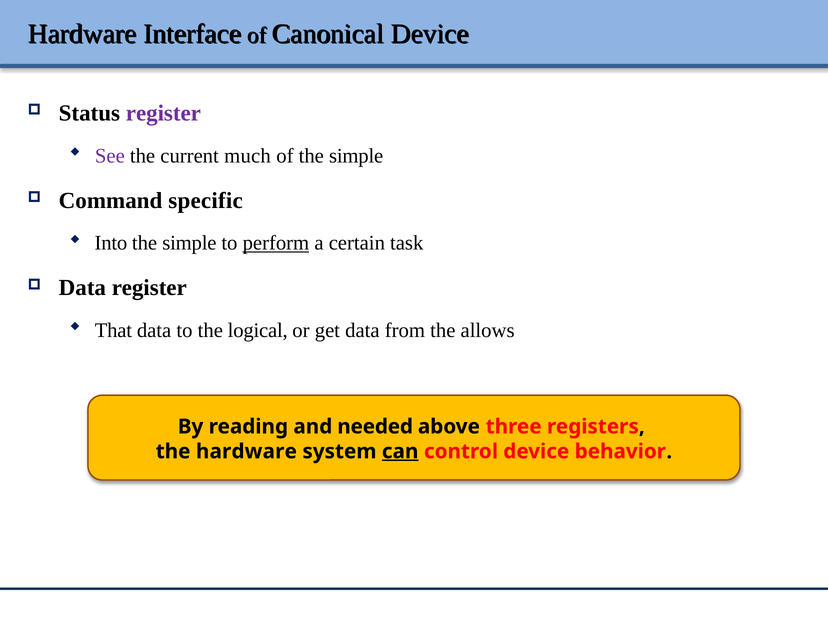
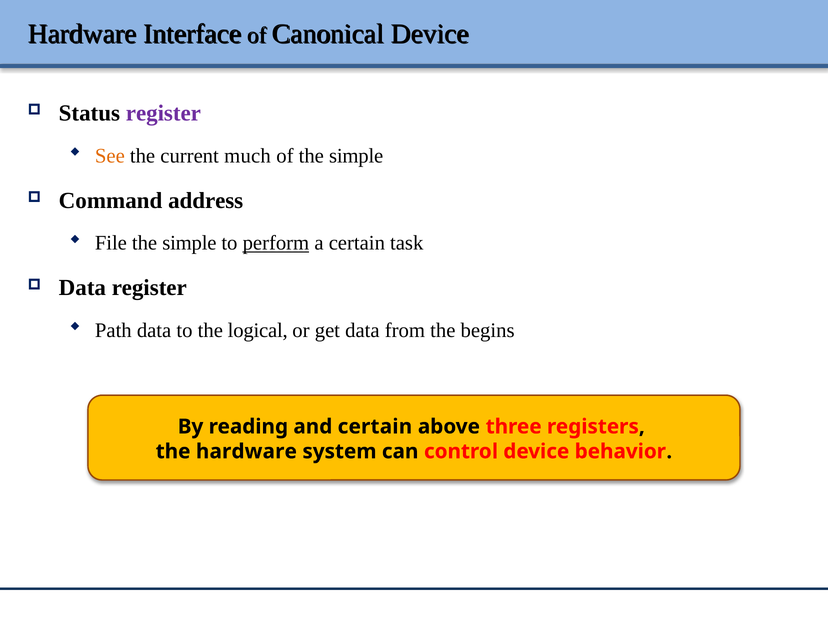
See colour: purple -> orange (110, 156)
specific: specific -> address (206, 200)
Into: Into -> File (111, 243)
That: That -> Path (113, 330)
allows: allows -> begins (488, 330)
and needed: needed -> certain (375, 427)
can underline: present -> none (400, 451)
